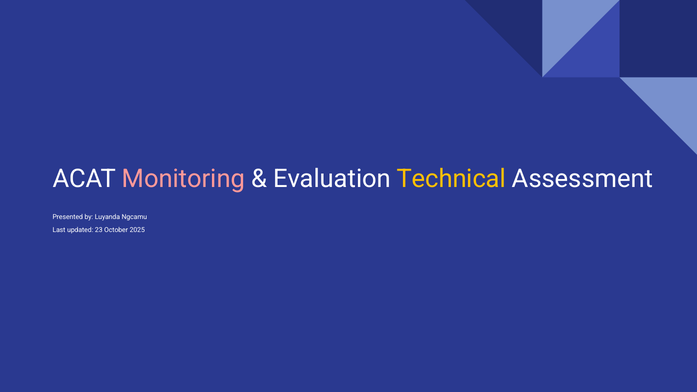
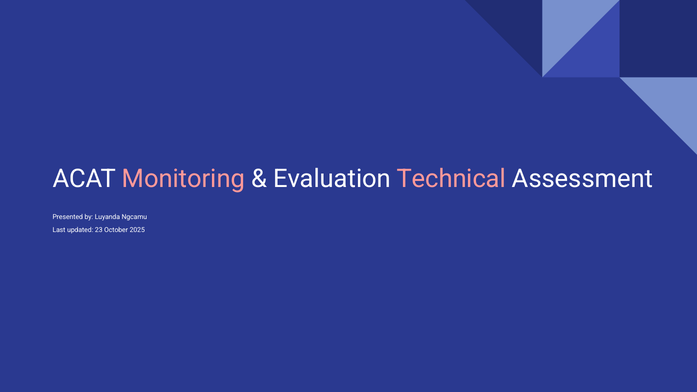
Technical colour: yellow -> pink (451, 179)
